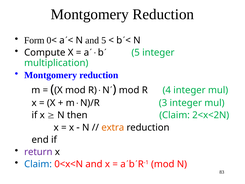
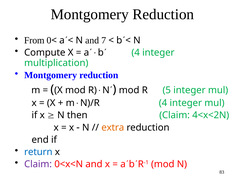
Form: Form -> From (34, 40)
and 5: 5 -> 7 (104, 40)
5: 5 -> 4 (136, 53)
4: 4 -> 5 (167, 90)
3: 3 -> 4 (163, 103)
2<x<2N: 2<x<2N -> 4<x<2N (211, 115)
return colour: purple -> blue (38, 152)
Claim colour: blue -> purple (38, 164)
